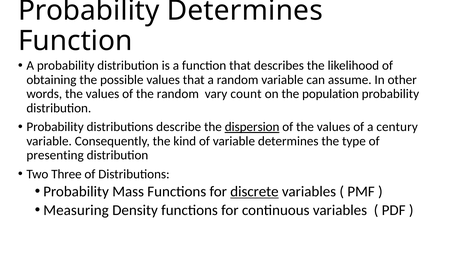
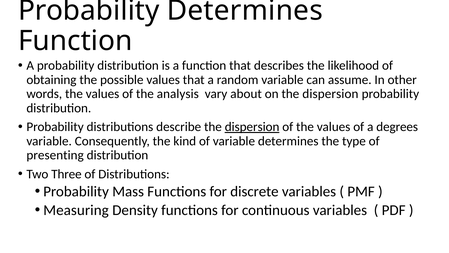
the random: random -> analysis (178, 94)
count: count -> about (246, 94)
on the population: population -> dispersion (330, 94)
century: century -> degrees (397, 127)
discrete underline: present -> none (254, 191)
